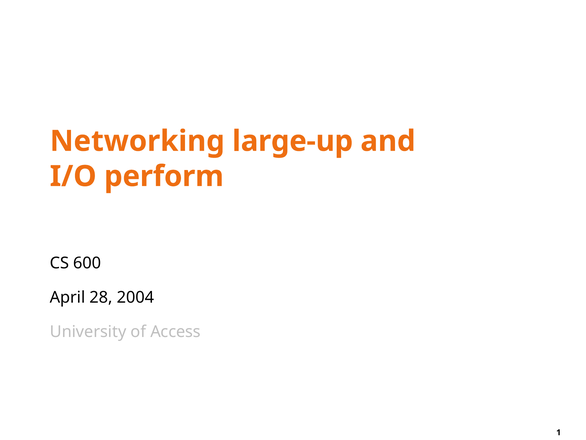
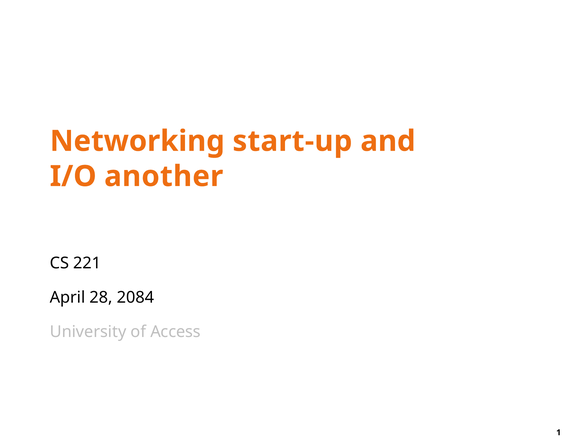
large-up: large-up -> start-up (292, 141)
perform: perform -> another (164, 176)
600: 600 -> 221 (87, 263)
2004: 2004 -> 2084 (136, 297)
